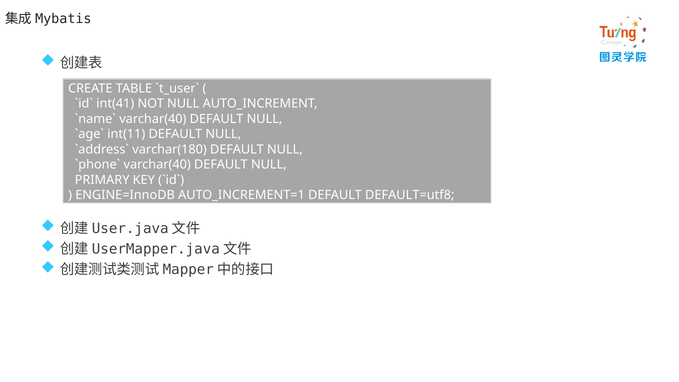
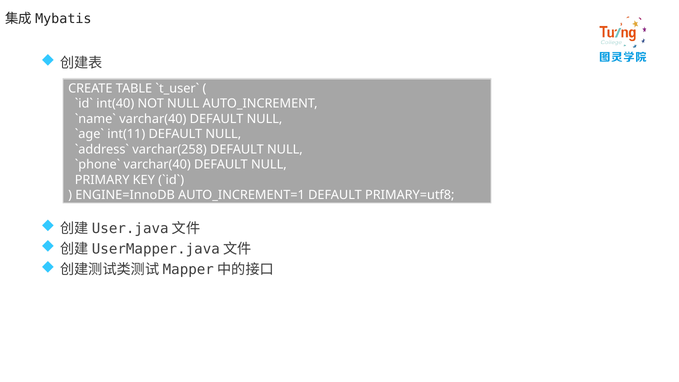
int(41: int(41 -> int(40 (115, 104)
varchar(180: varchar(180 -> varchar(258 (170, 149)
DEFAULT=utf8: DEFAULT=utf8 -> PRIMARY=utf8 (410, 195)
